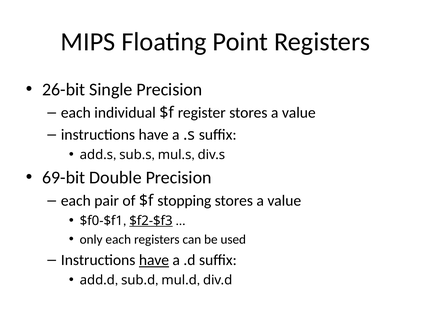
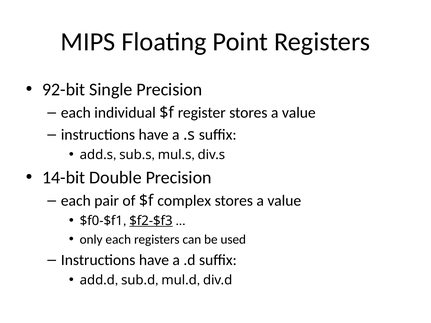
26-bit: 26-bit -> 92-bit (64, 90)
69-bit: 69-bit -> 14-bit (64, 178)
stopping: stopping -> complex (184, 201)
have underline: present -> none (154, 260)
